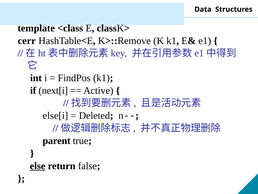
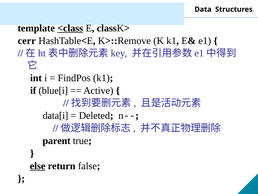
<class underline: none -> present (70, 28)
next[i: next[i -> blue[i (53, 90)
else[i: else[i -> data[i (55, 115)
